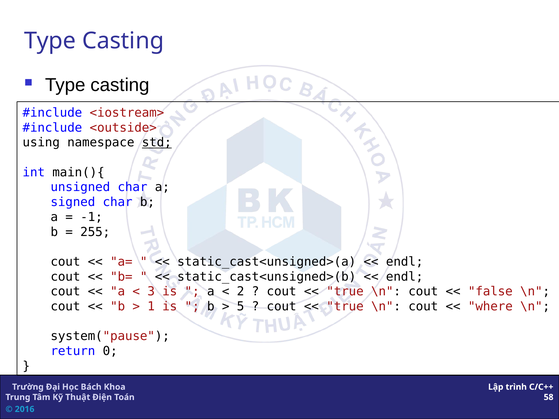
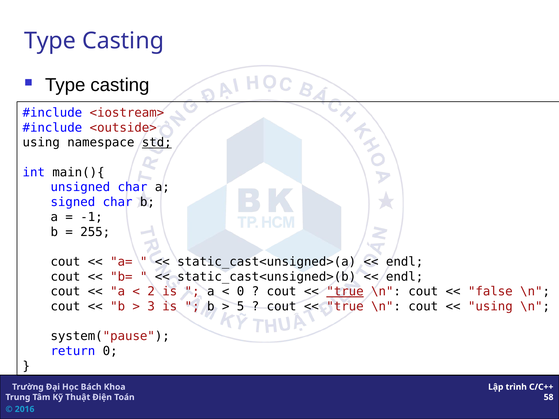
3: 3 -> 2 (151, 292)
2: 2 -> 0 (241, 292)
true underline: none -> present (345, 292)
1: 1 -> 3 (151, 307)
where: where -> using (490, 307)
